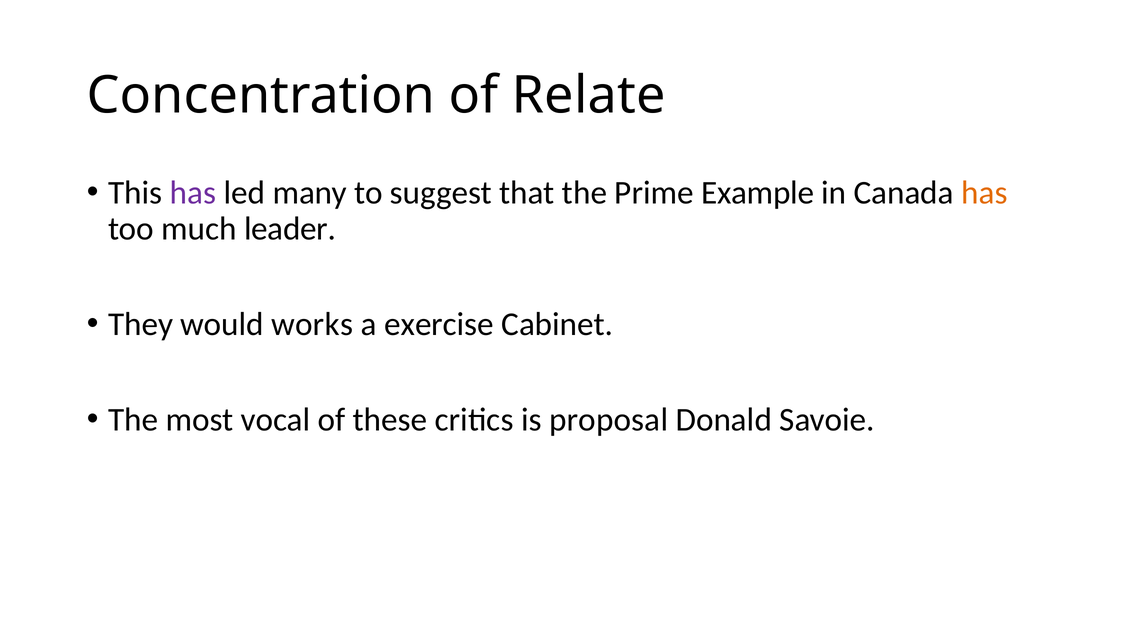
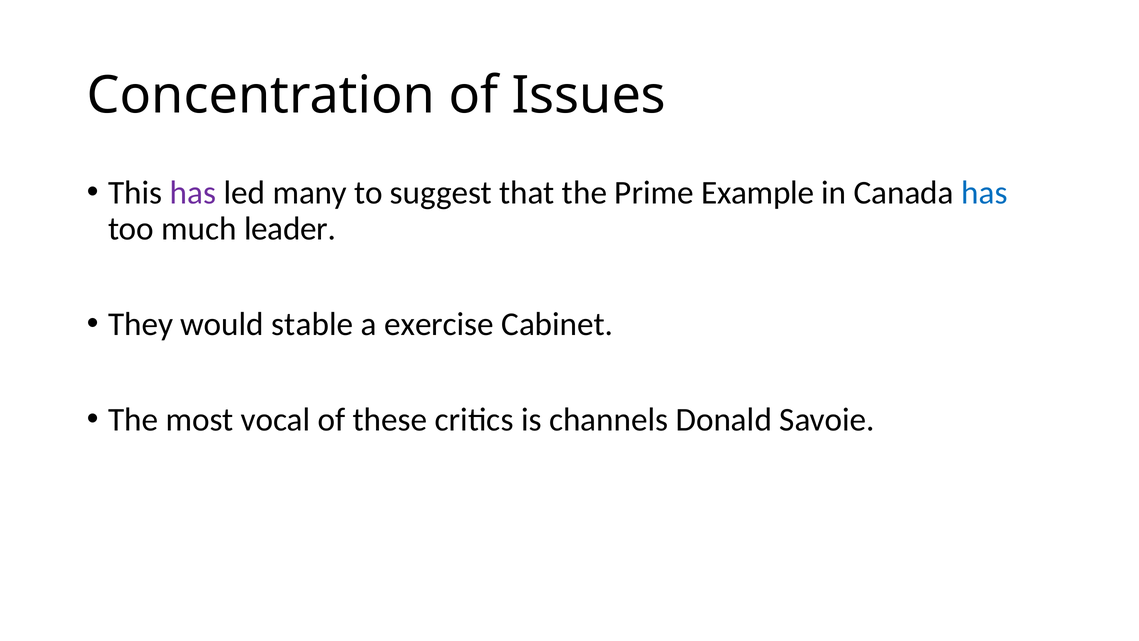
Relate: Relate -> Issues (589, 96)
has colour: orange -> blue (984, 193)
works: works -> stable (312, 324)
proposal: proposal -> channels (609, 419)
